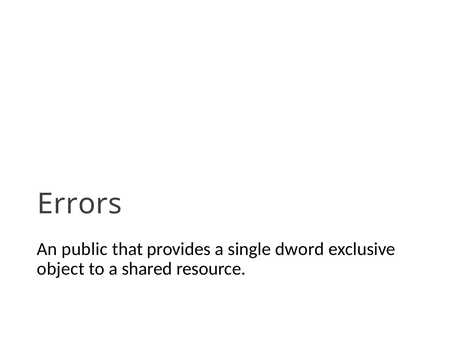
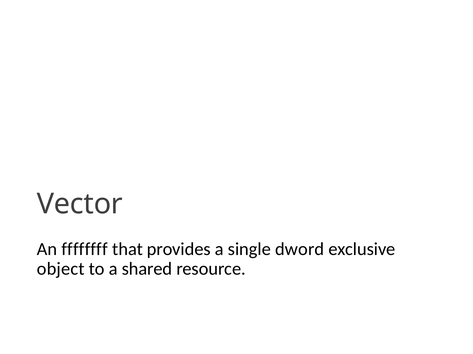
Errors: Errors -> Vector (80, 205)
public: public -> ffffffff (85, 250)
